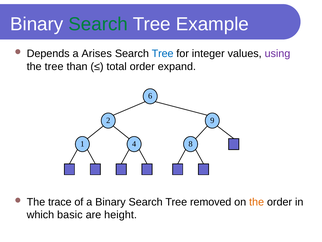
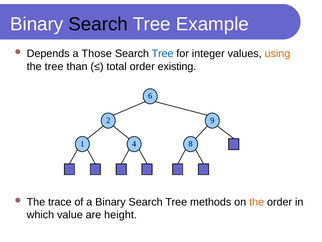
Search colour: green -> black (98, 24)
Arises: Arises -> Those (97, 53)
using colour: purple -> orange (277, 53)
expand: expand -> existing (177, 66)
removed: removed -> methods (211, 202)
basic: basic -> value (70, 214)
